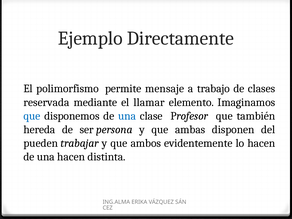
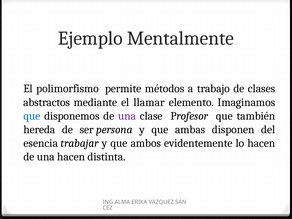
Directamente: Directamente -> Mentalmente (180, 38)
mensaje: mensaje -> métodos (165, 89)
reservada: reservada -> abstractos (47, 102)
una colour: blue -> purple (127, 116)
pueden: pueden -> esencia (41, 143)
